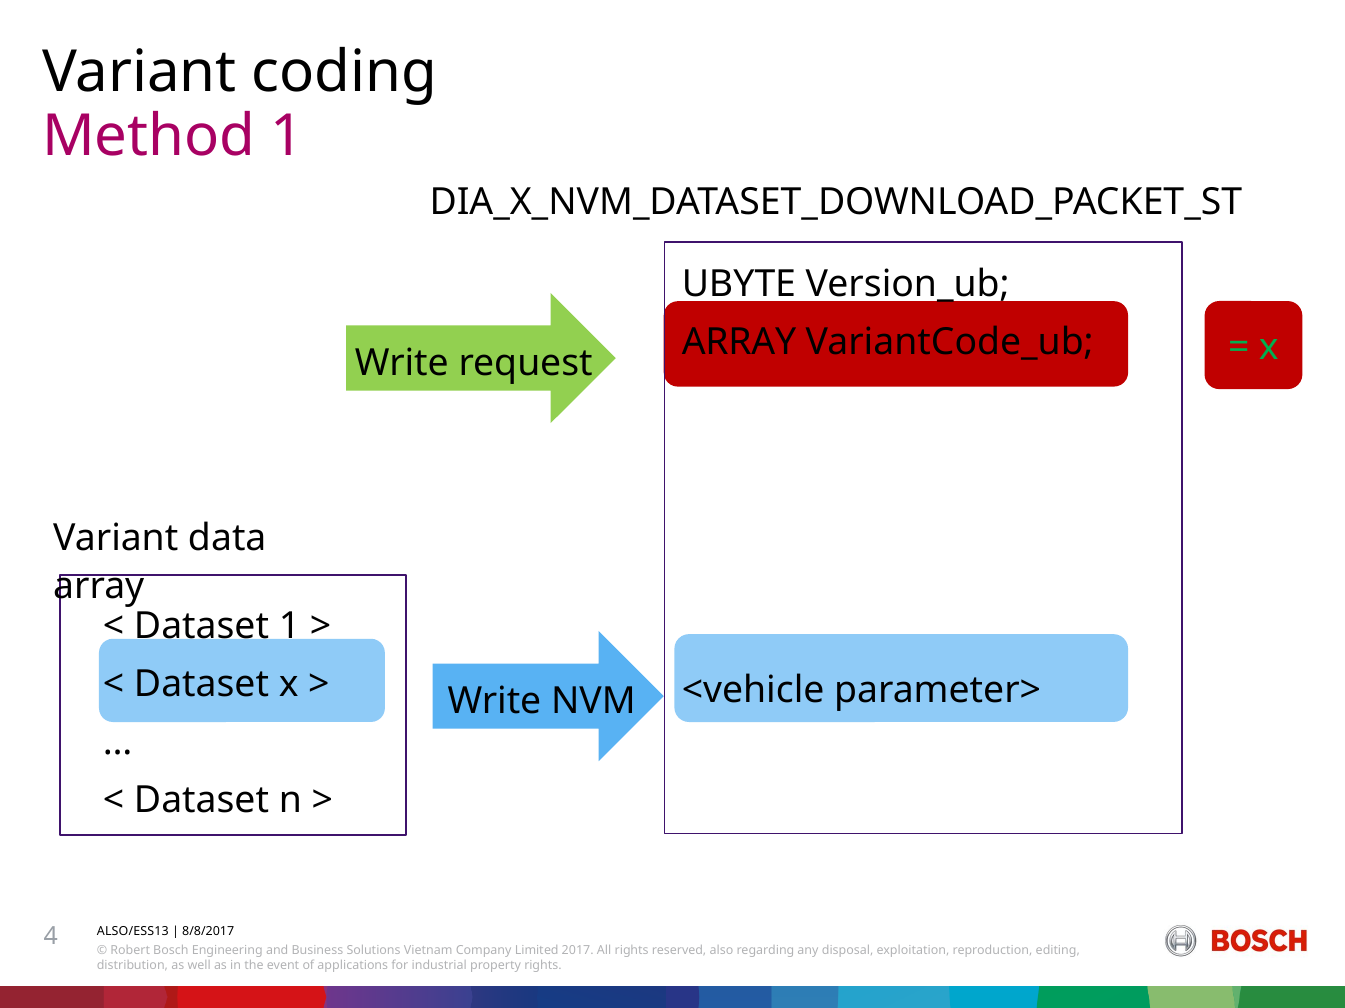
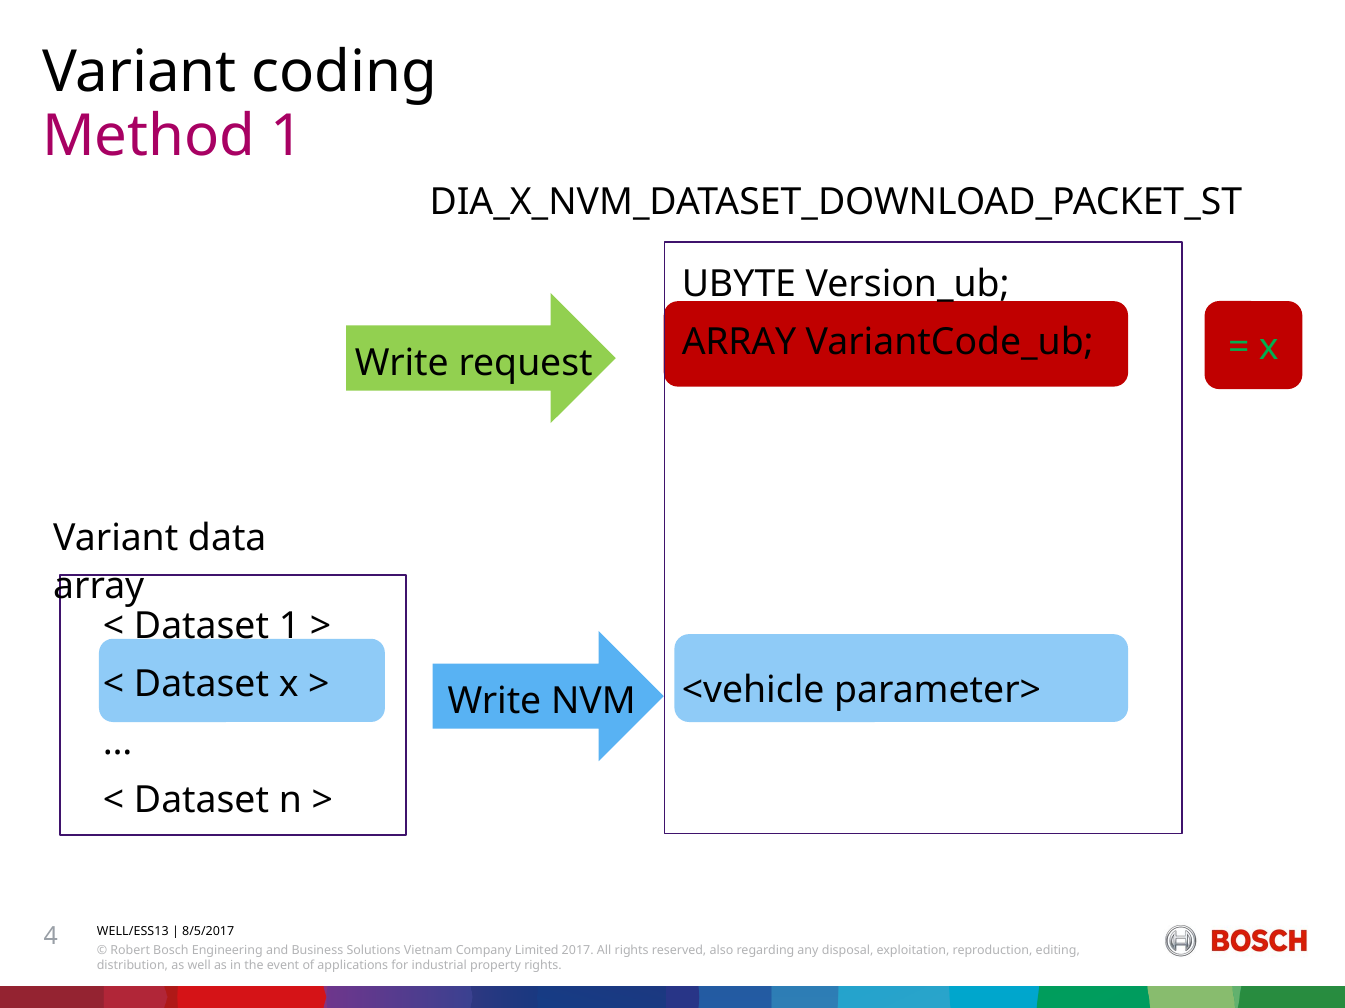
ALSO/ESS13: ALSO/ESS13 -> WELL/ESS13 (133, 932)
8/8/2017: 8/8/2017 -> 8/5/2017 (208, 932)
